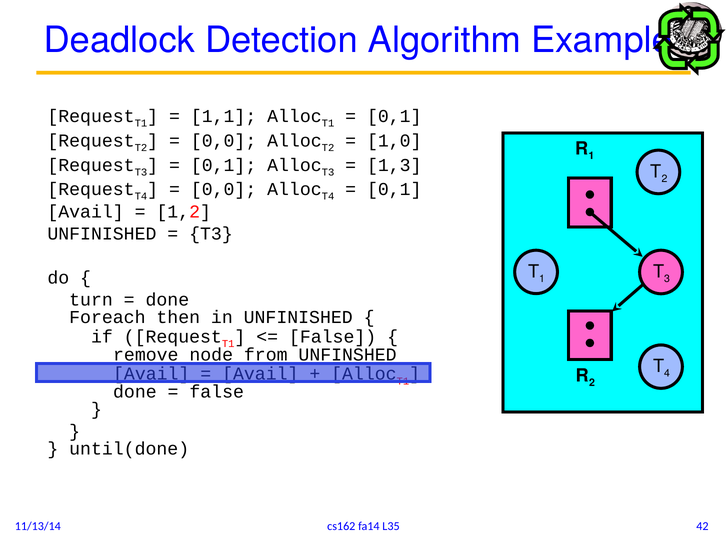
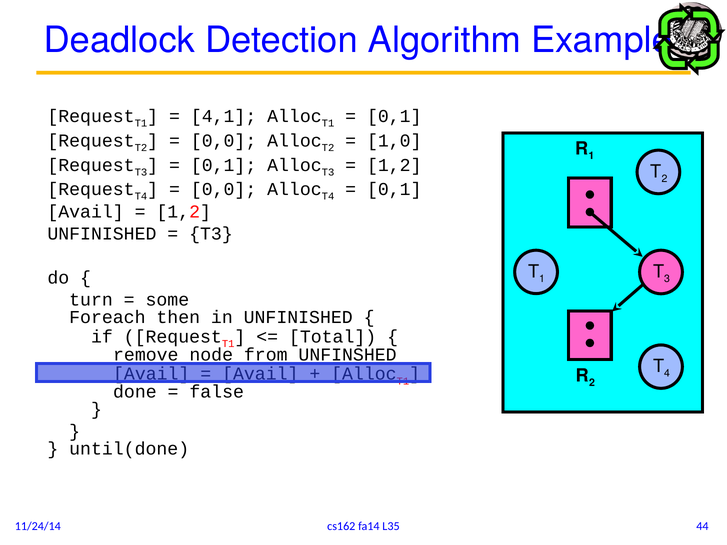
1,1: 1,1 -> 4,1 (224, 116)
1,3: 1,3 -> 1,2 (394, 165)
done: done -> some (167, 300)
False: False -> Total (333, 337)
42: 42 -> 44 (702, 527)
11/13/14: 11/13/14 -> 11/24/14 (38, 527)
